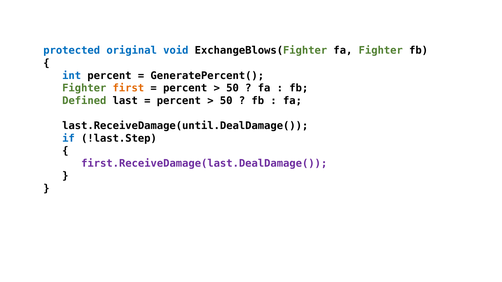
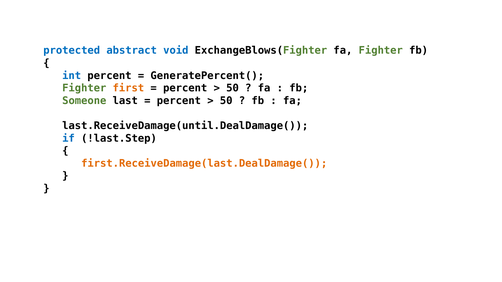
original: original -> abstract (132, 51)
Defined: Defined -> Someone (84, 101)
first.ReceiveDamage(last.DealDamage( colour: purple -> orange (204, 164)
